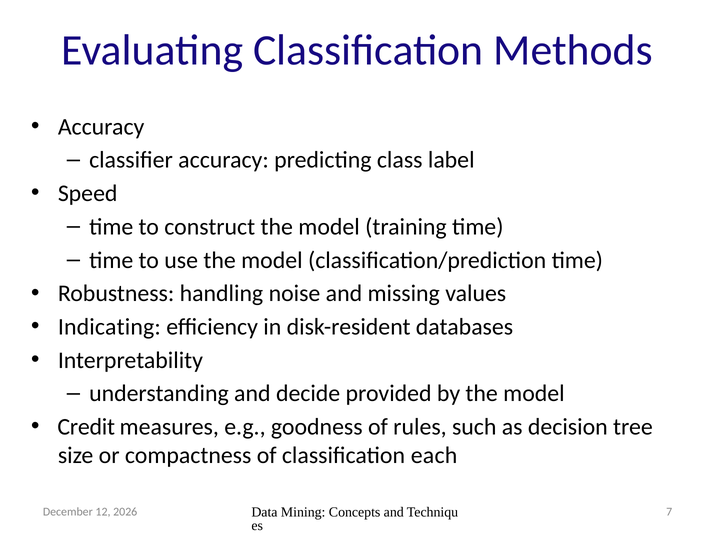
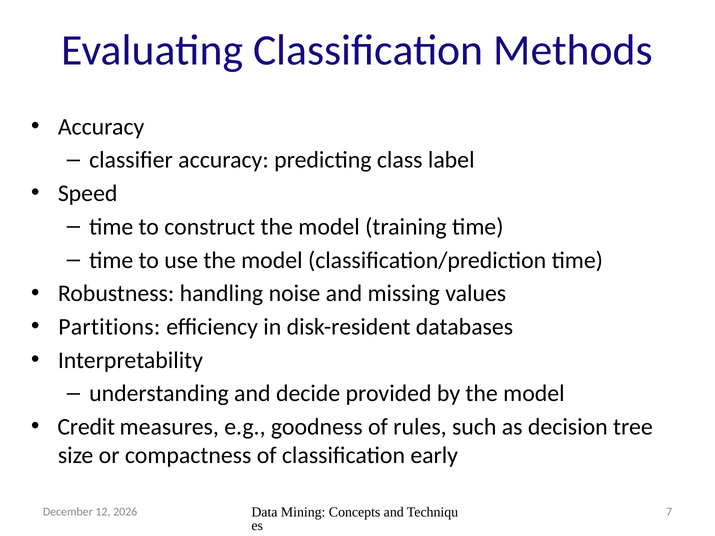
Indicating: Indicating -> Partitions (109, 327)
each: each -> early (434, 456)
